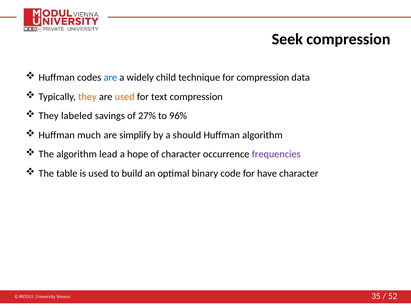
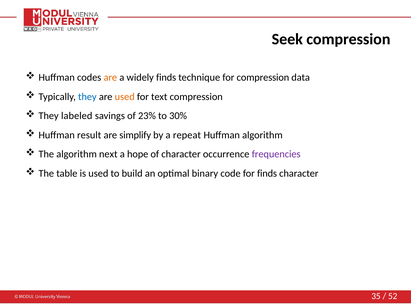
are colour: blue -> orange (110, 78)
widely child: child -> finds (166, 78)
they colour: orange -> blue (87, 97)
27%: 27% -> 23% (147, 116)
96%: 96% -> 30% (178, 116)
much: much -> result (89, 135)
should: should -> repeat (187, 135)
lead: lead -> next (108, 154)
for have: have -> finds (267, 173)
